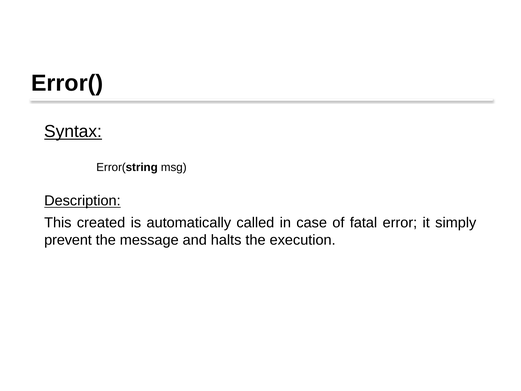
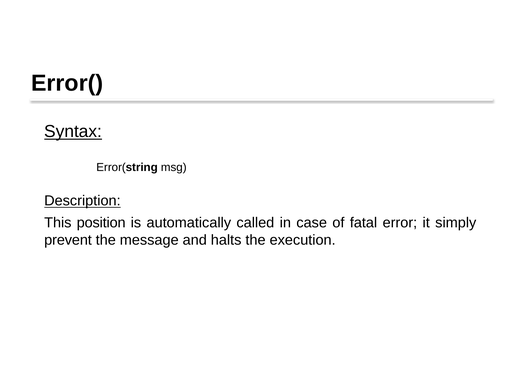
created: created -> position (101, 222)
